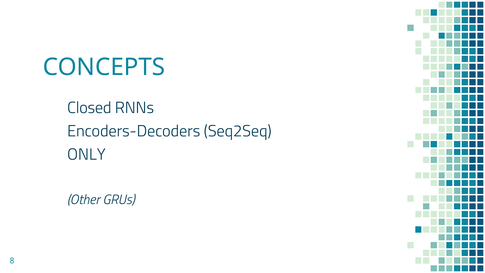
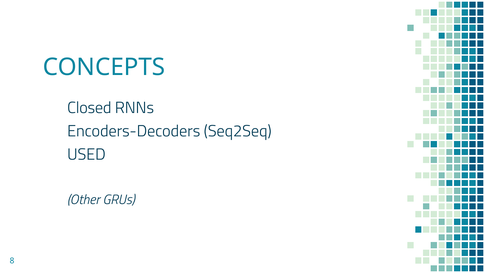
ONLY: ONLY -> USED (86, 155)
